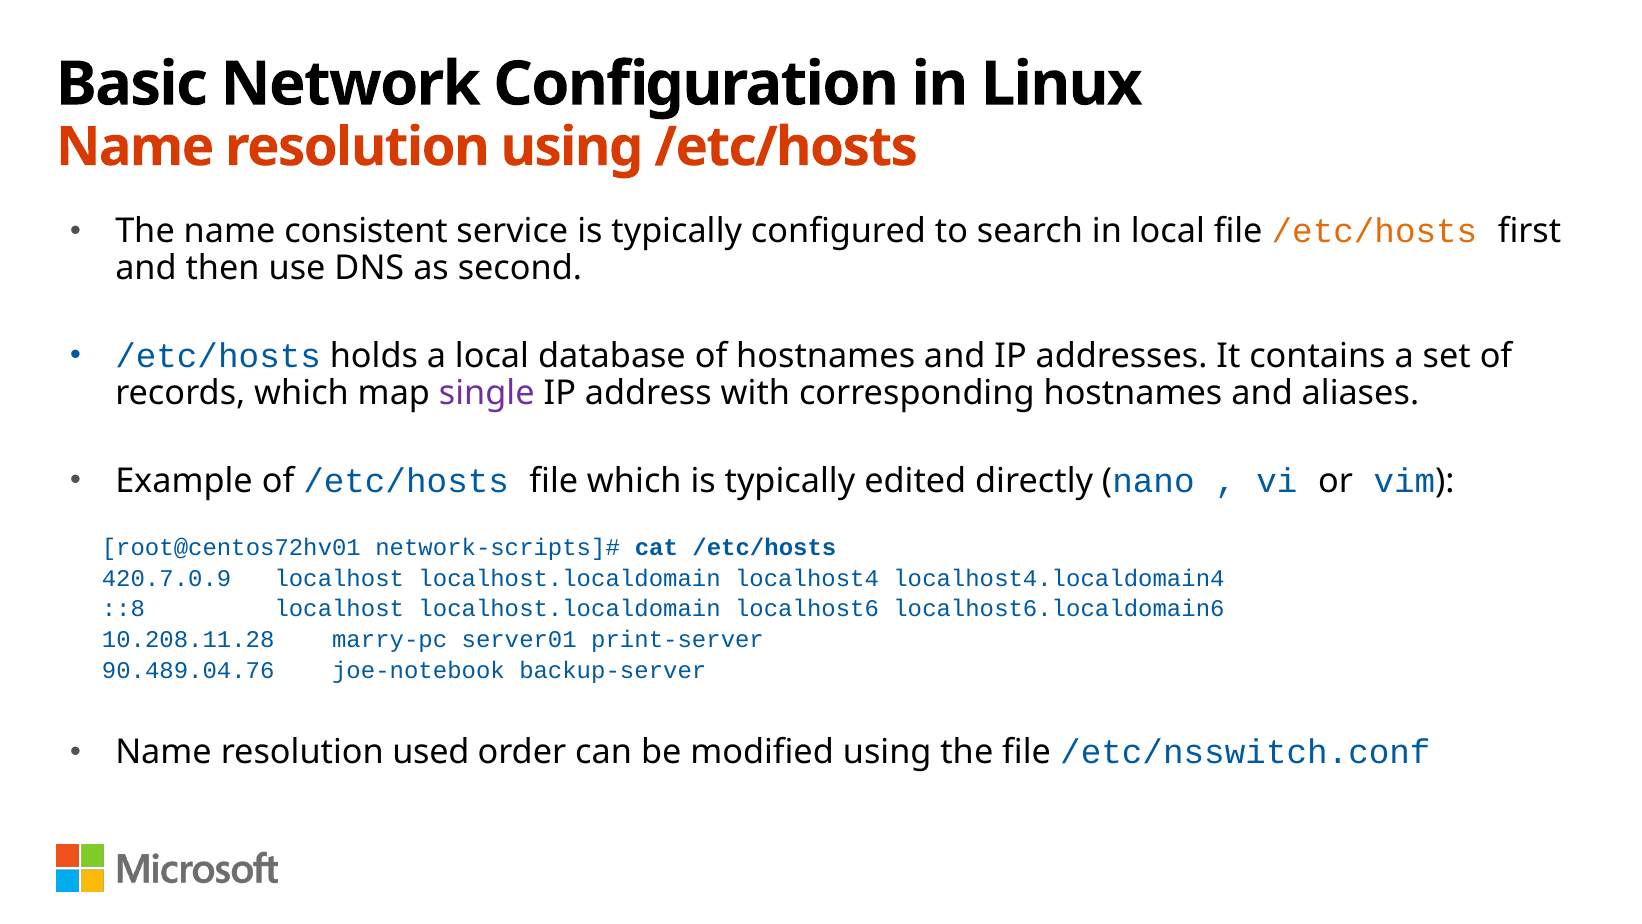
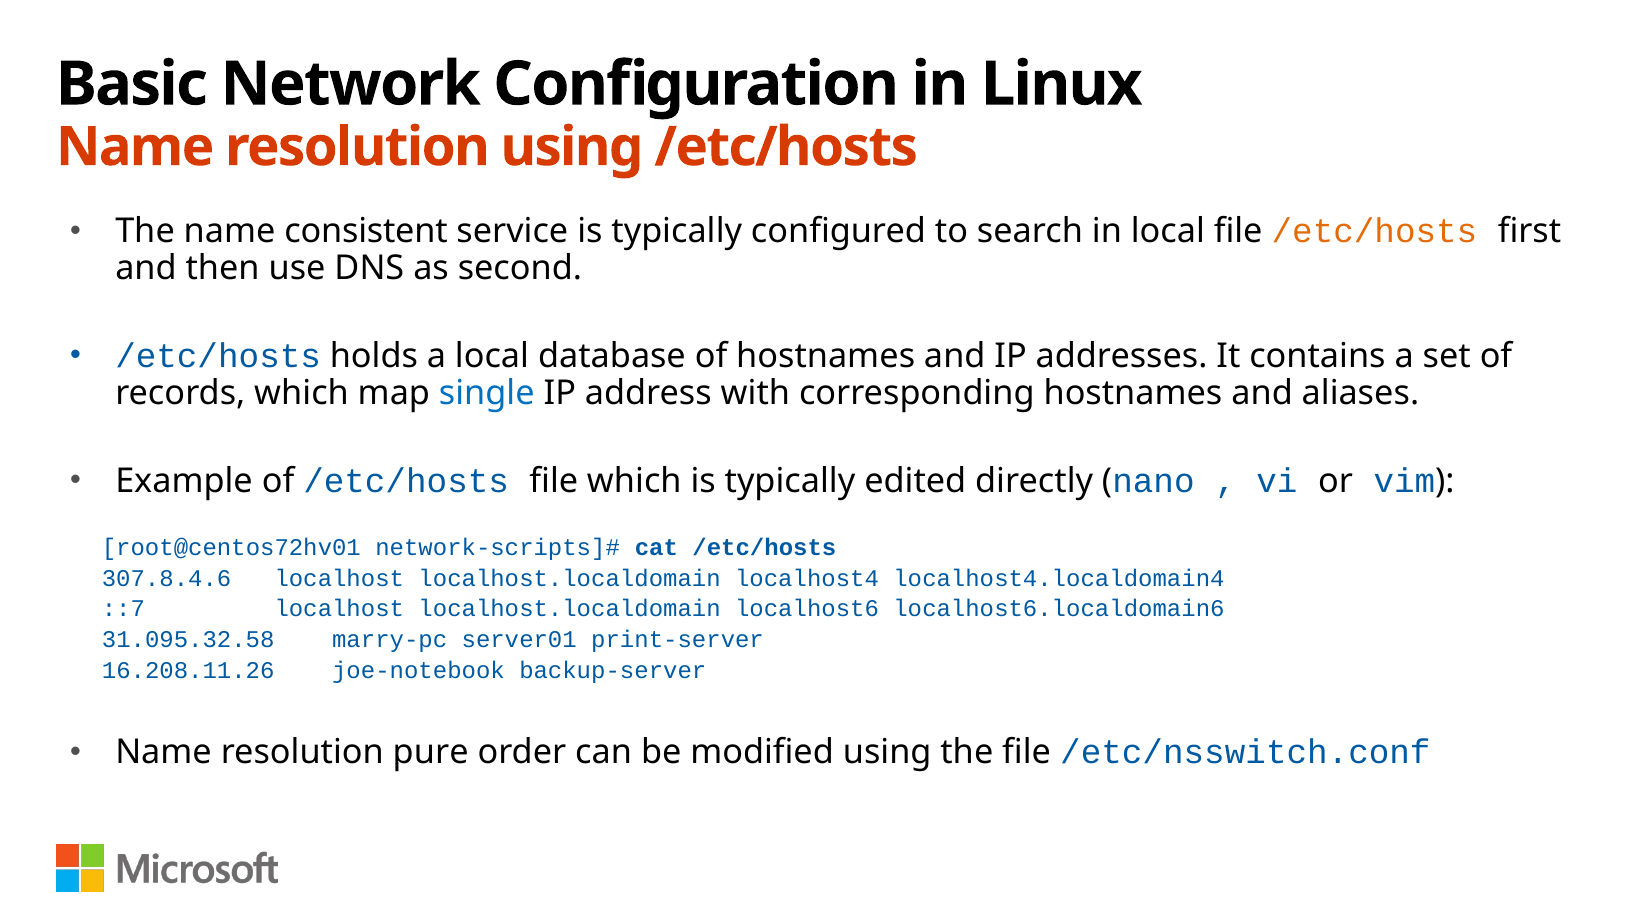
single colour: purple -> blue (487, 393)
420.7.0.9: 420.7.0.9 -> 307.8.4.6 (167, 578)
::8: ::8 -> ::7 (123, 609)
10.208.11.28: 10.208.11.28 -> 31.095.32.58 (188, 639)
90.489.04.76: 90.489.04.76 -> 16.208.11.26 (188, 670)
used: used -> pure (431, 752)
